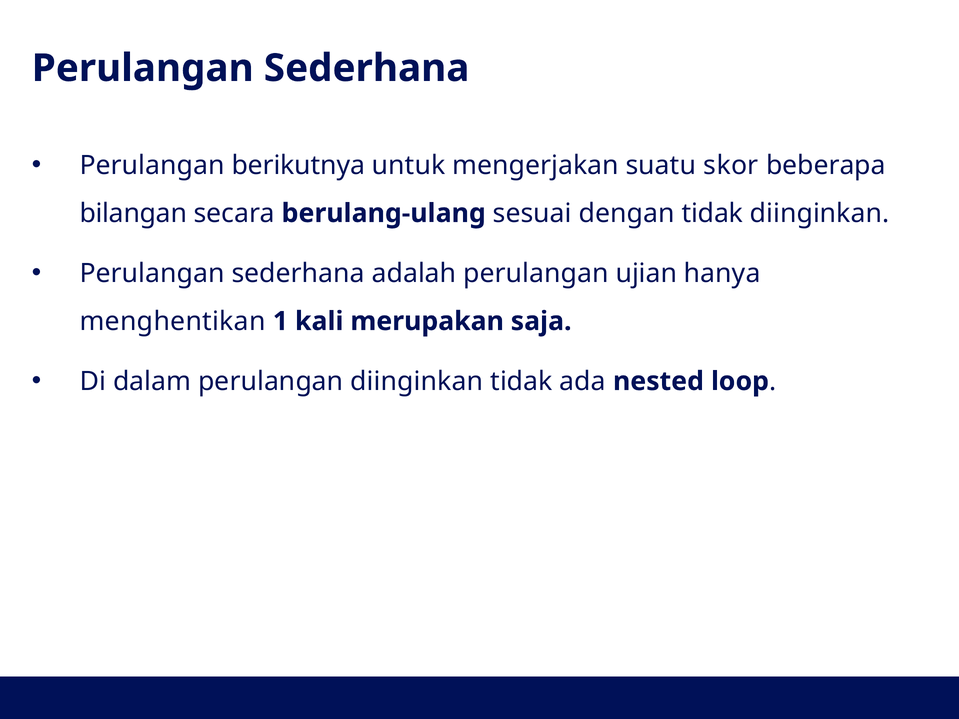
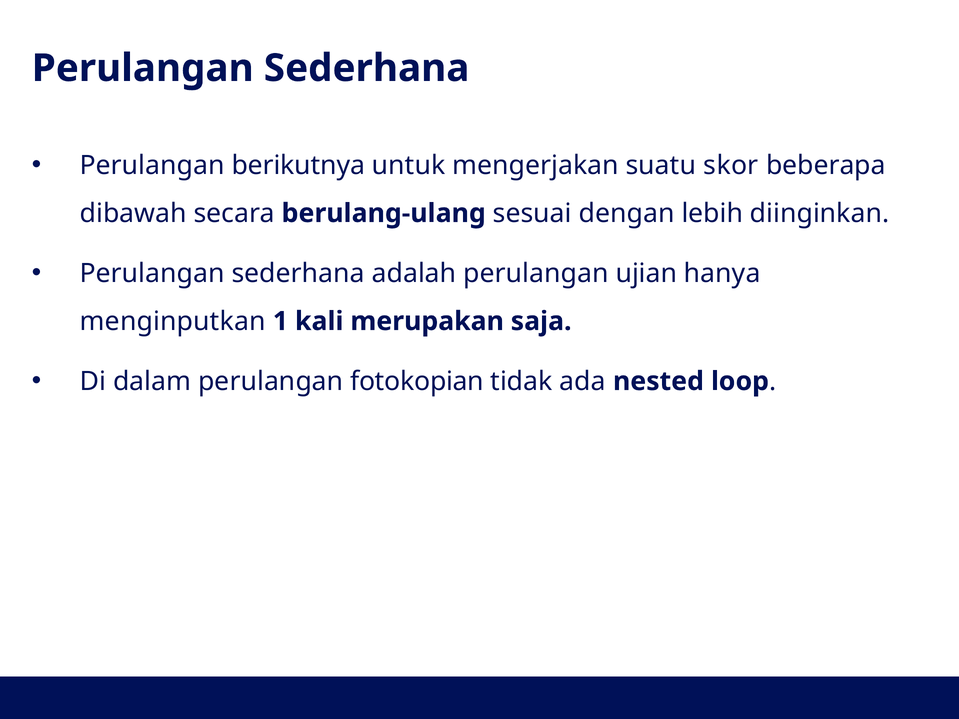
bilangan: bilangan -> dibawah (133, 213)
dengan tidak: tidak -> lebih (712, 213)
menghentikan: menghentikan -> menginputkan (173, 321)
perulangan diinginkan: diinginkan -> fotokopian (417, 381)
